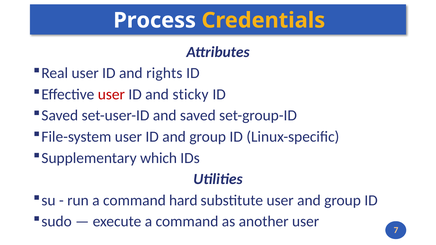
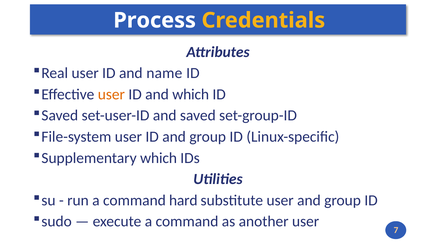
rights: rights -> name (164, 73)
user colour: red -> orange (111, 94)
and sticky: sticky -> which (191, 94)
